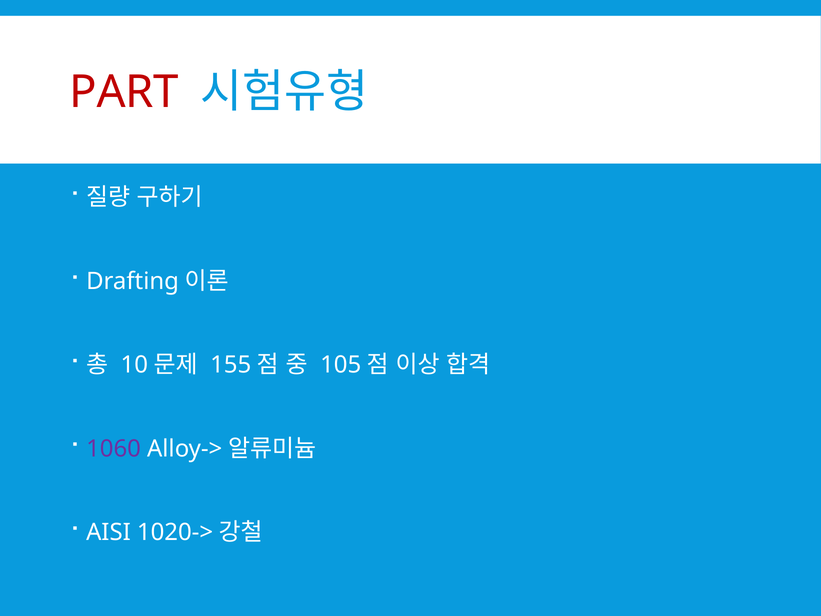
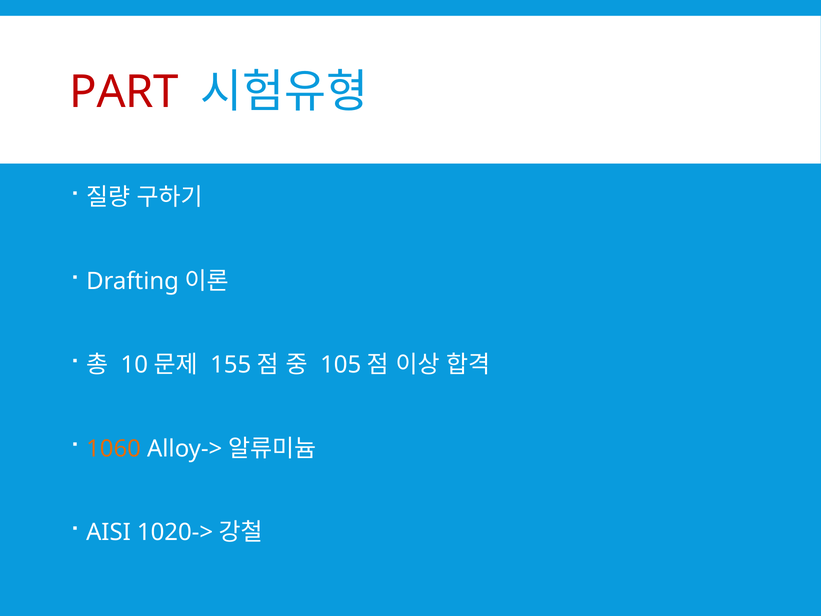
1060 colour: purple -> orange (114, 448)
